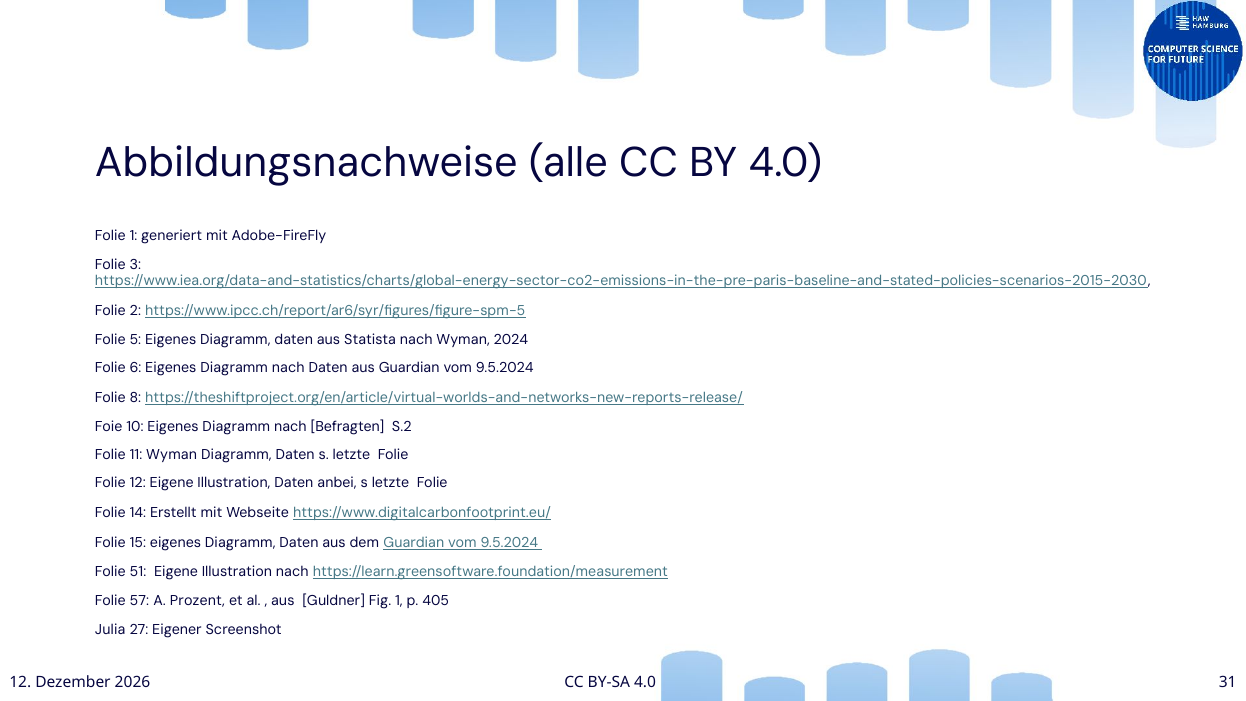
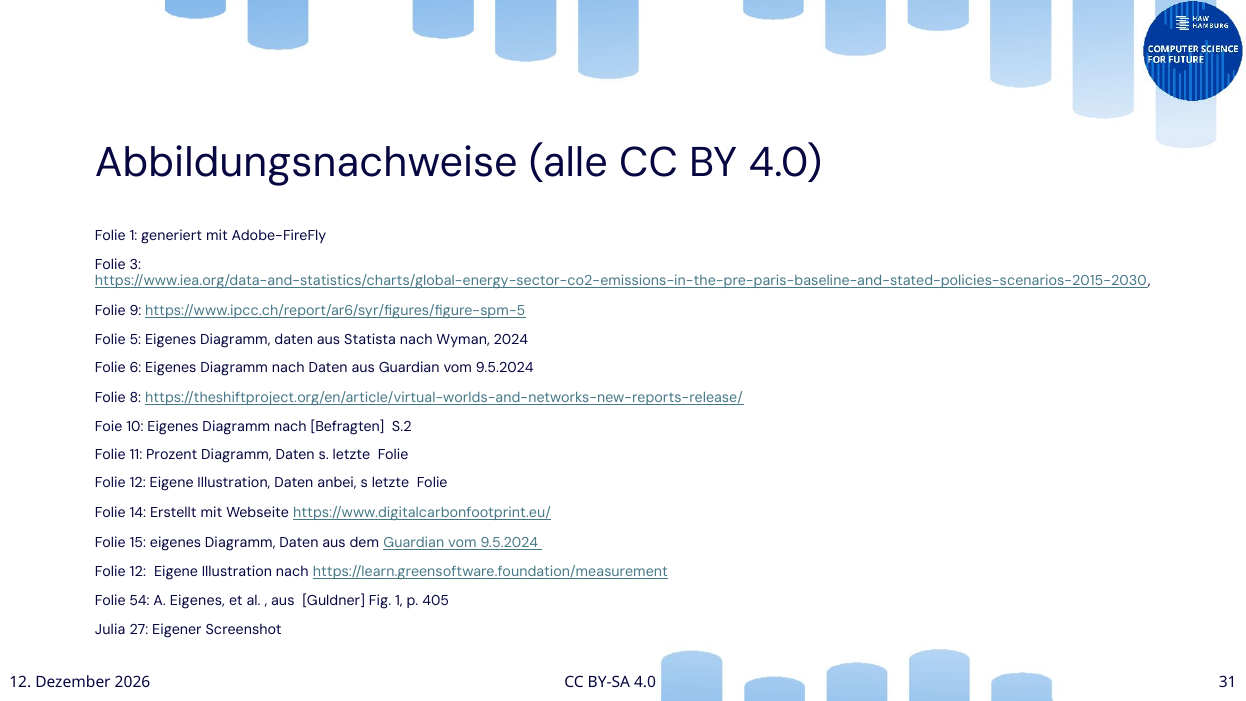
2: 2 -> 9 (135, 311)
11 Wyman: Wyman -> Prozent (172, 455)
51: 51 -> 12 (138, 572)
57: 57 -> 54 (140, 601)
A Prozent: Prozent -> Eigenes (197, 601)
